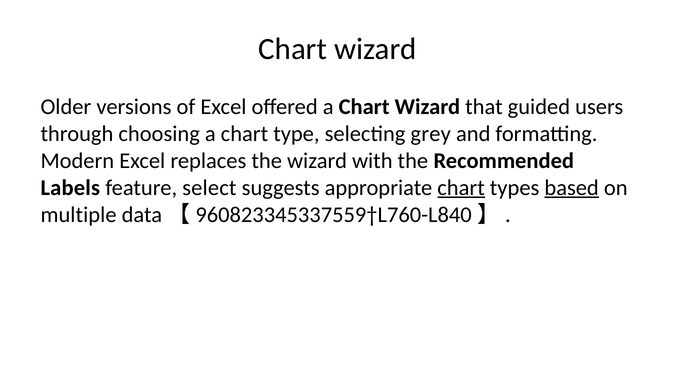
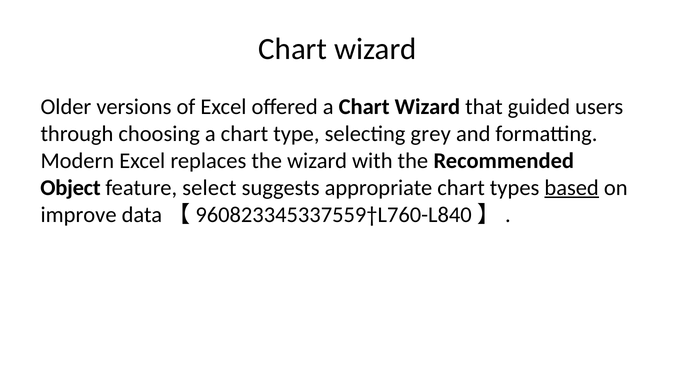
Labels: Labels -> Object (71, 188)
chart underline: present -> none (461, 188)
multiple: multiple -> improve (79, 215)
